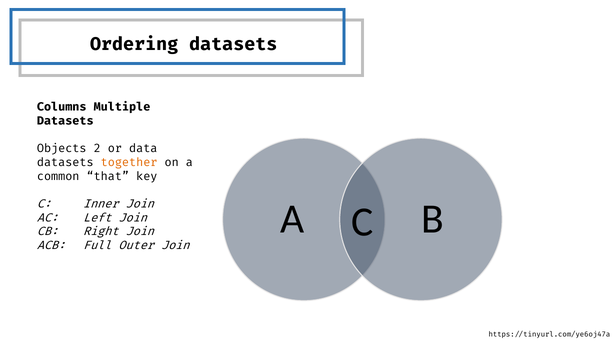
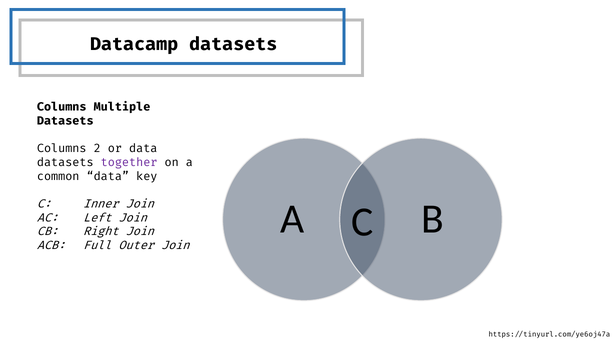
Ordering: Ordering -> Datacamp (134, 44)
Objects: Objects -> Columns (62, 149)
together colour: orange -> purple (129, 162)
common that: that -> data (108, 176)
